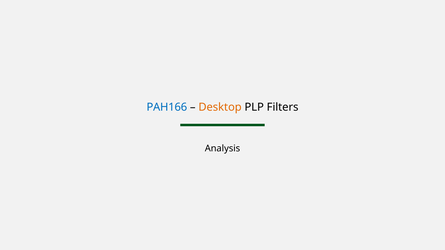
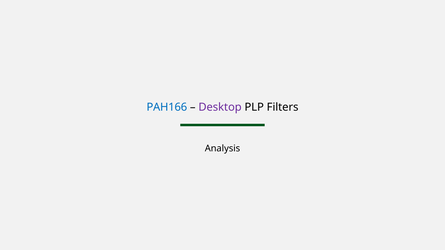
Desktop colour: orange -> purple (220, 107)
